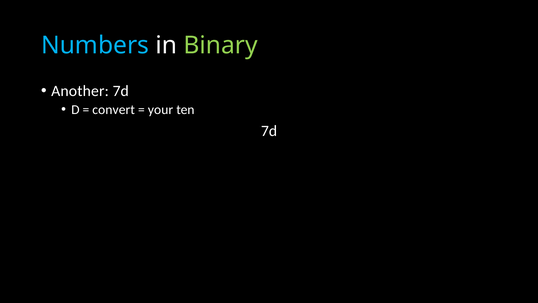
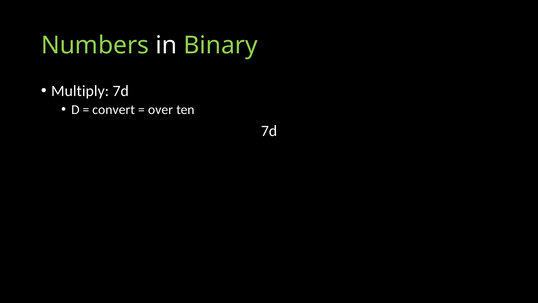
Numbers colour: light blue -> light green (95, 45)
Another: Another -> Multiply (80, 91)
your: your -> over (160, 110)
